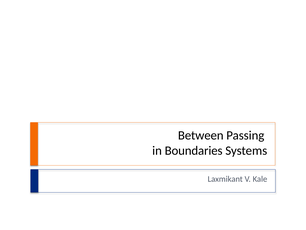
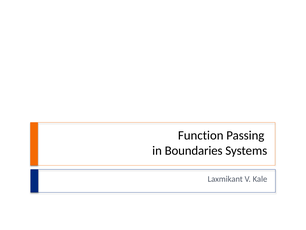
Between: Between -> Function (201, 135)
